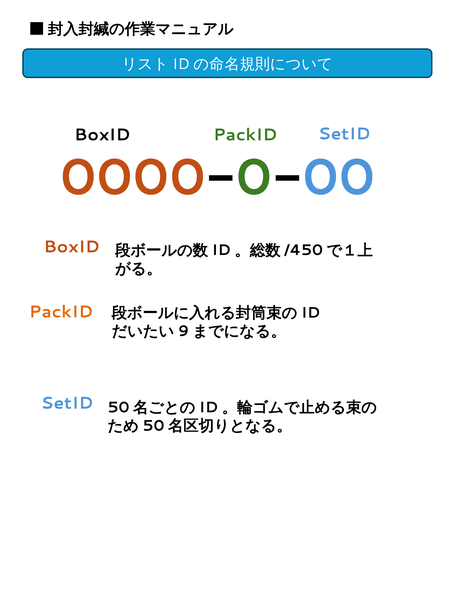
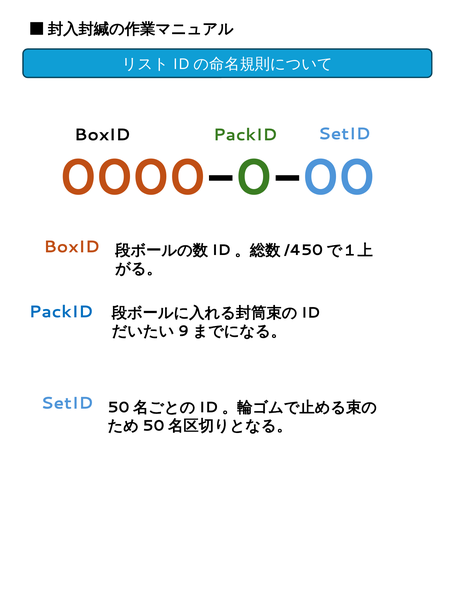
PackID colour: orange -> blue (61, 312)
